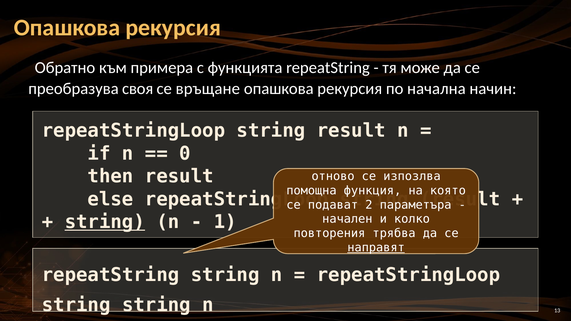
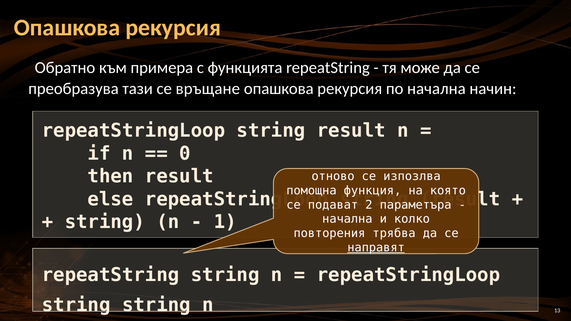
своя: своя -> тази (138, 89)
string underline: present -> none (105, 222)
начален: начален -> начална (347, 219)
